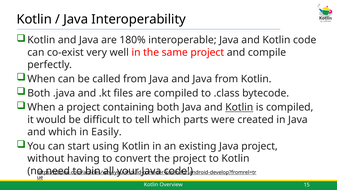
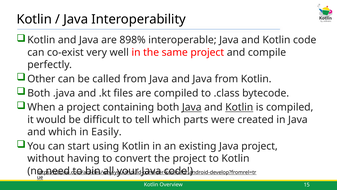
180%: 180% -> 898% (133, 40)
When: When -> Other (41, 79)
Java underline: none -> present (192, 107)
